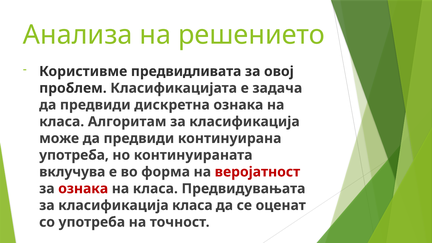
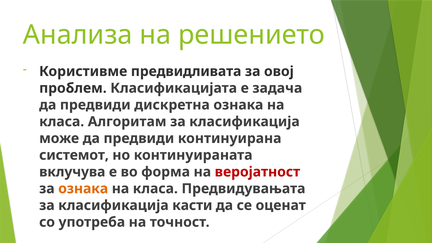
употреба: употреба -> системот (74, 155)
ознака colour: red -> orange (83, 189)
класификација класа: класа -> касти (192, 205)
